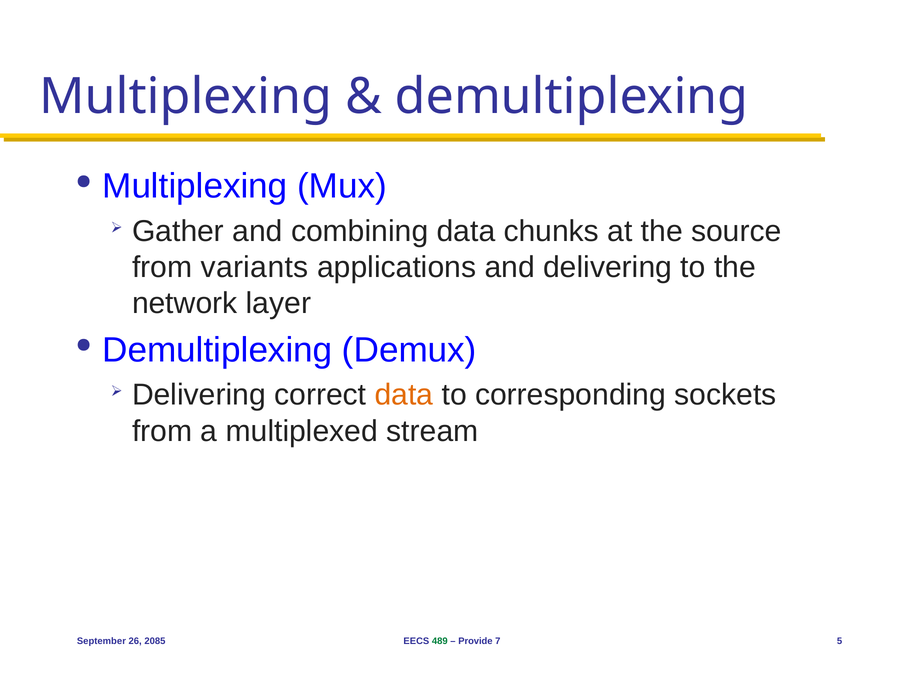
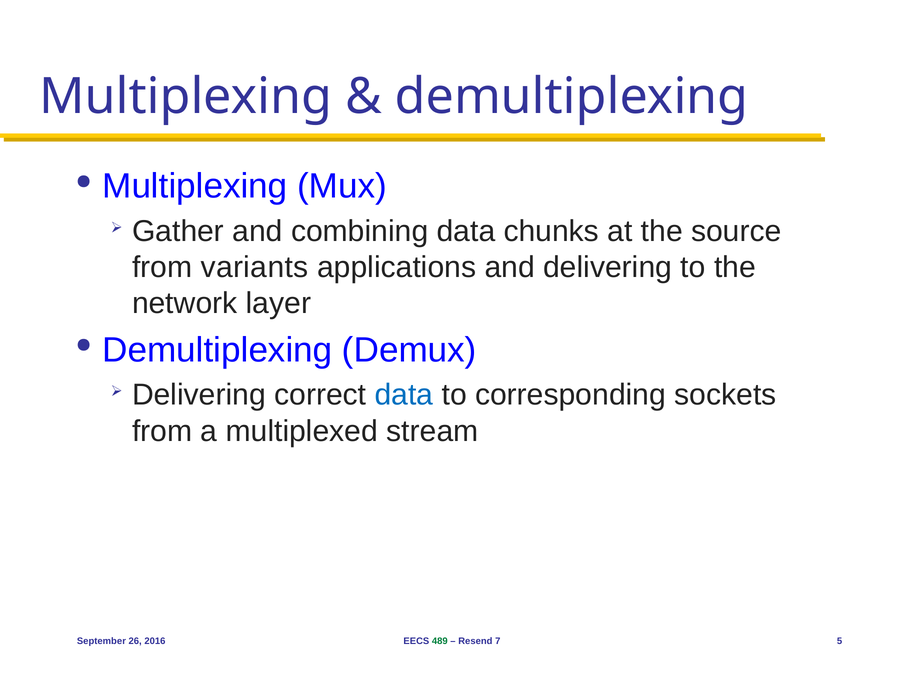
data colour: orange -> blue (404, 395)
2085: 2085 -> 2016 (155, 641)
Provide: Provide -> Resend (475, 641)
